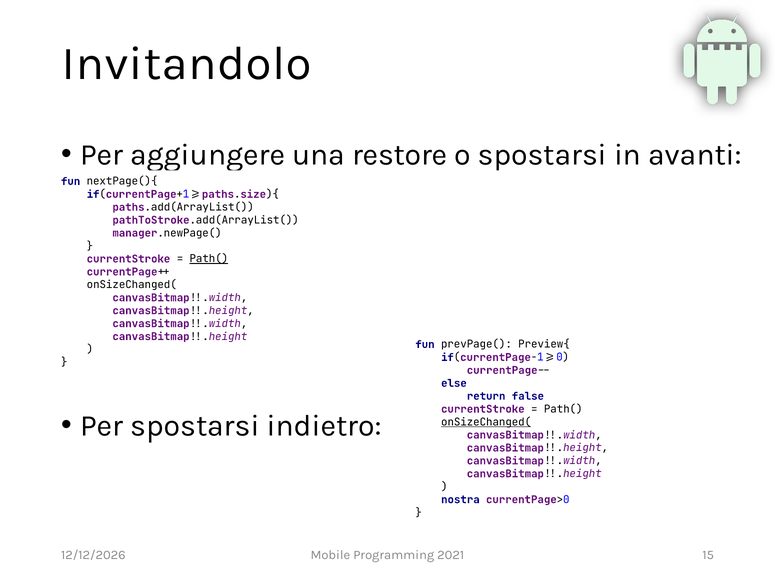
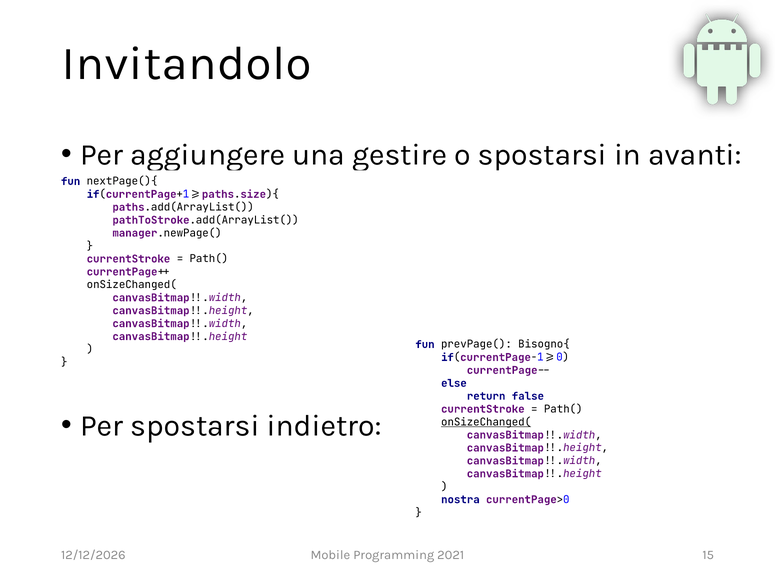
restore: restore -> gestire (400, 155)
Path( underline: present -> none (209, 259)
Preview{: Preview{ -> Bisogno{ (544, 345)
